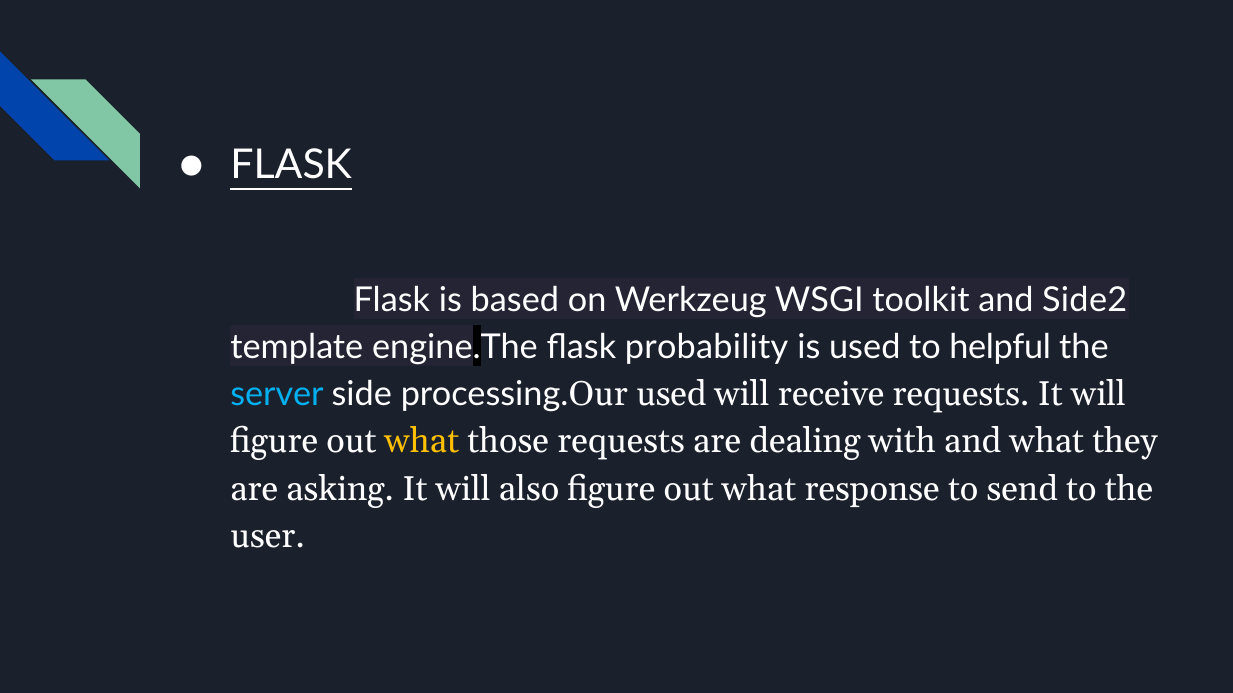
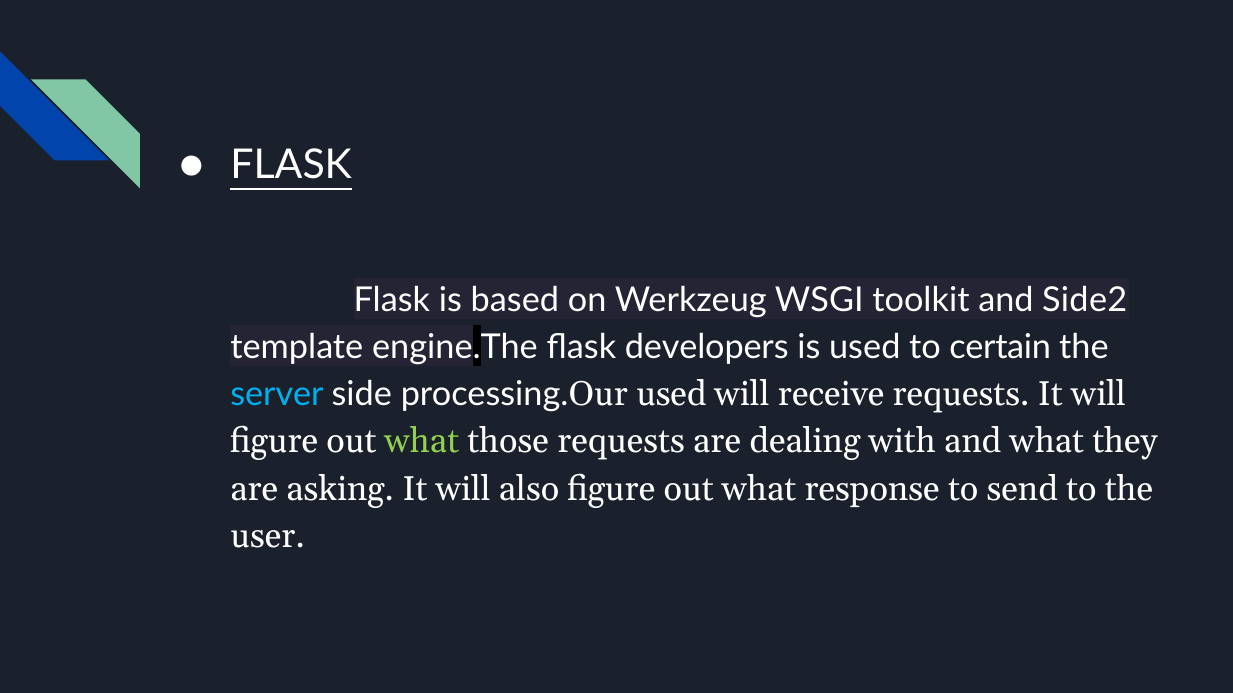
probability: probability -> developers (707, 347)
helpful: helpful -> certain (1000, 347)
what colour: yellow -> light green (422, 442)
